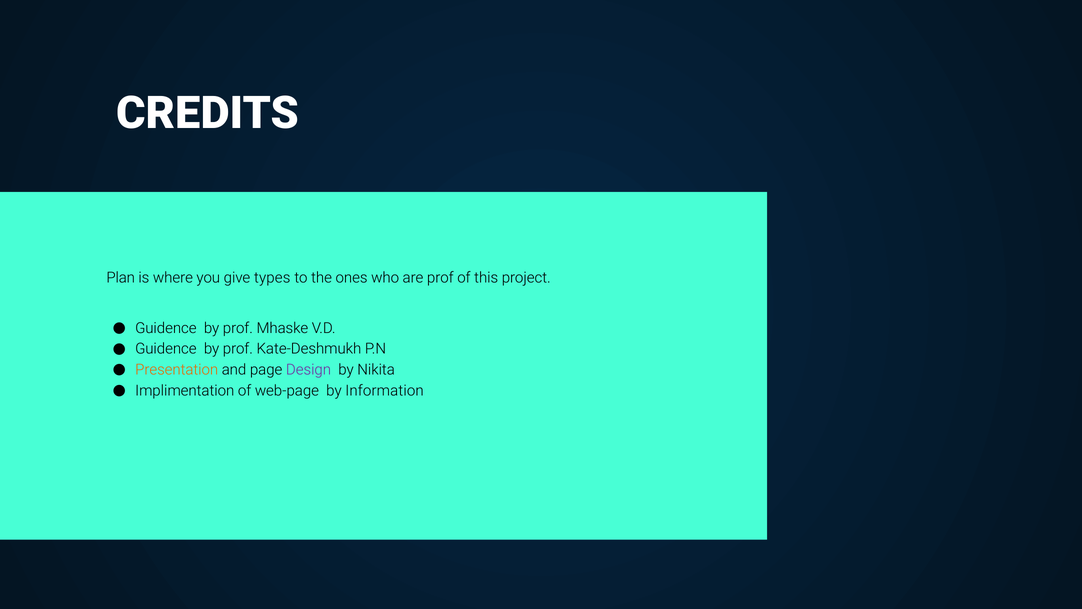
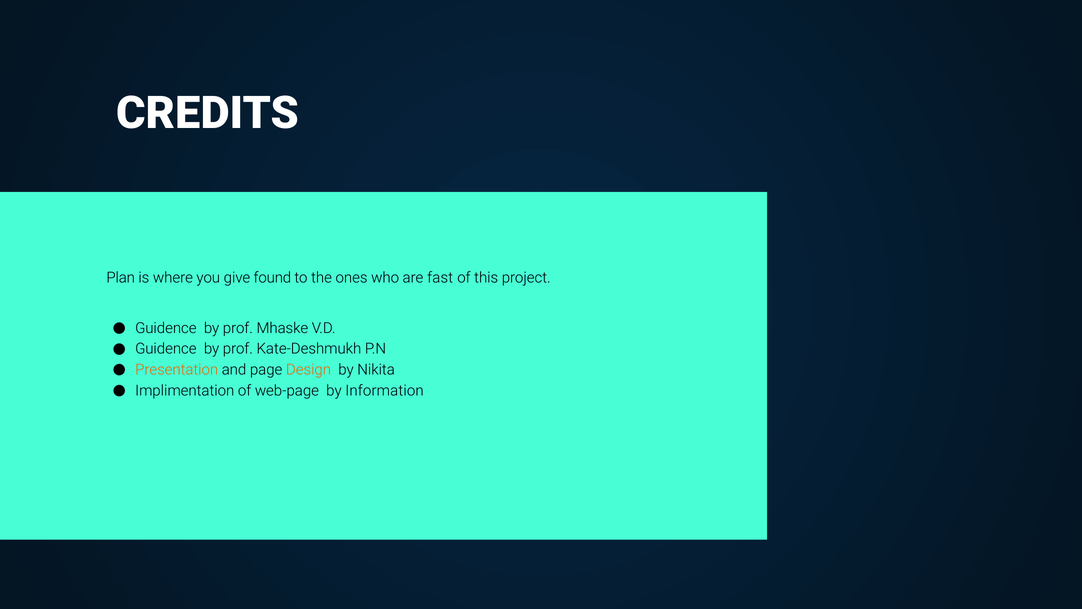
types: types -> found (272, 278)
are prof: prof -> fast (440, 278)
Design colour: purple -> orange (309, 370)
